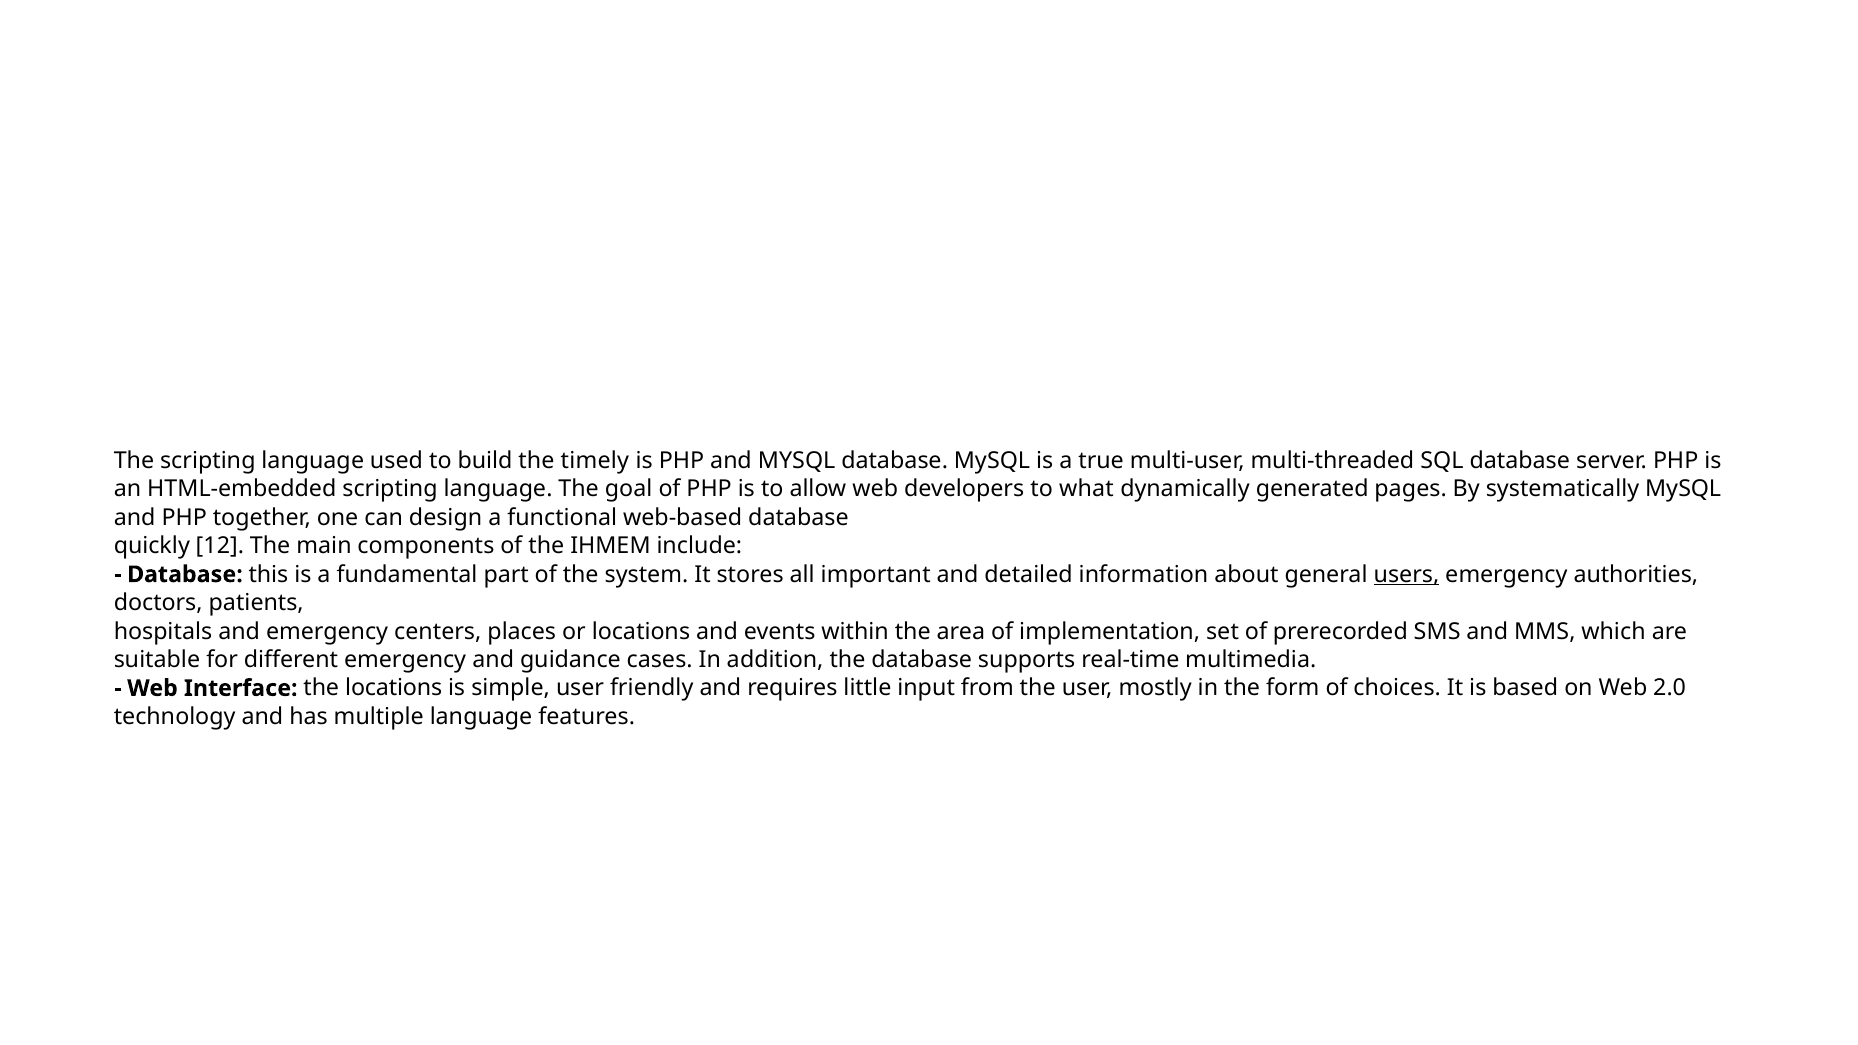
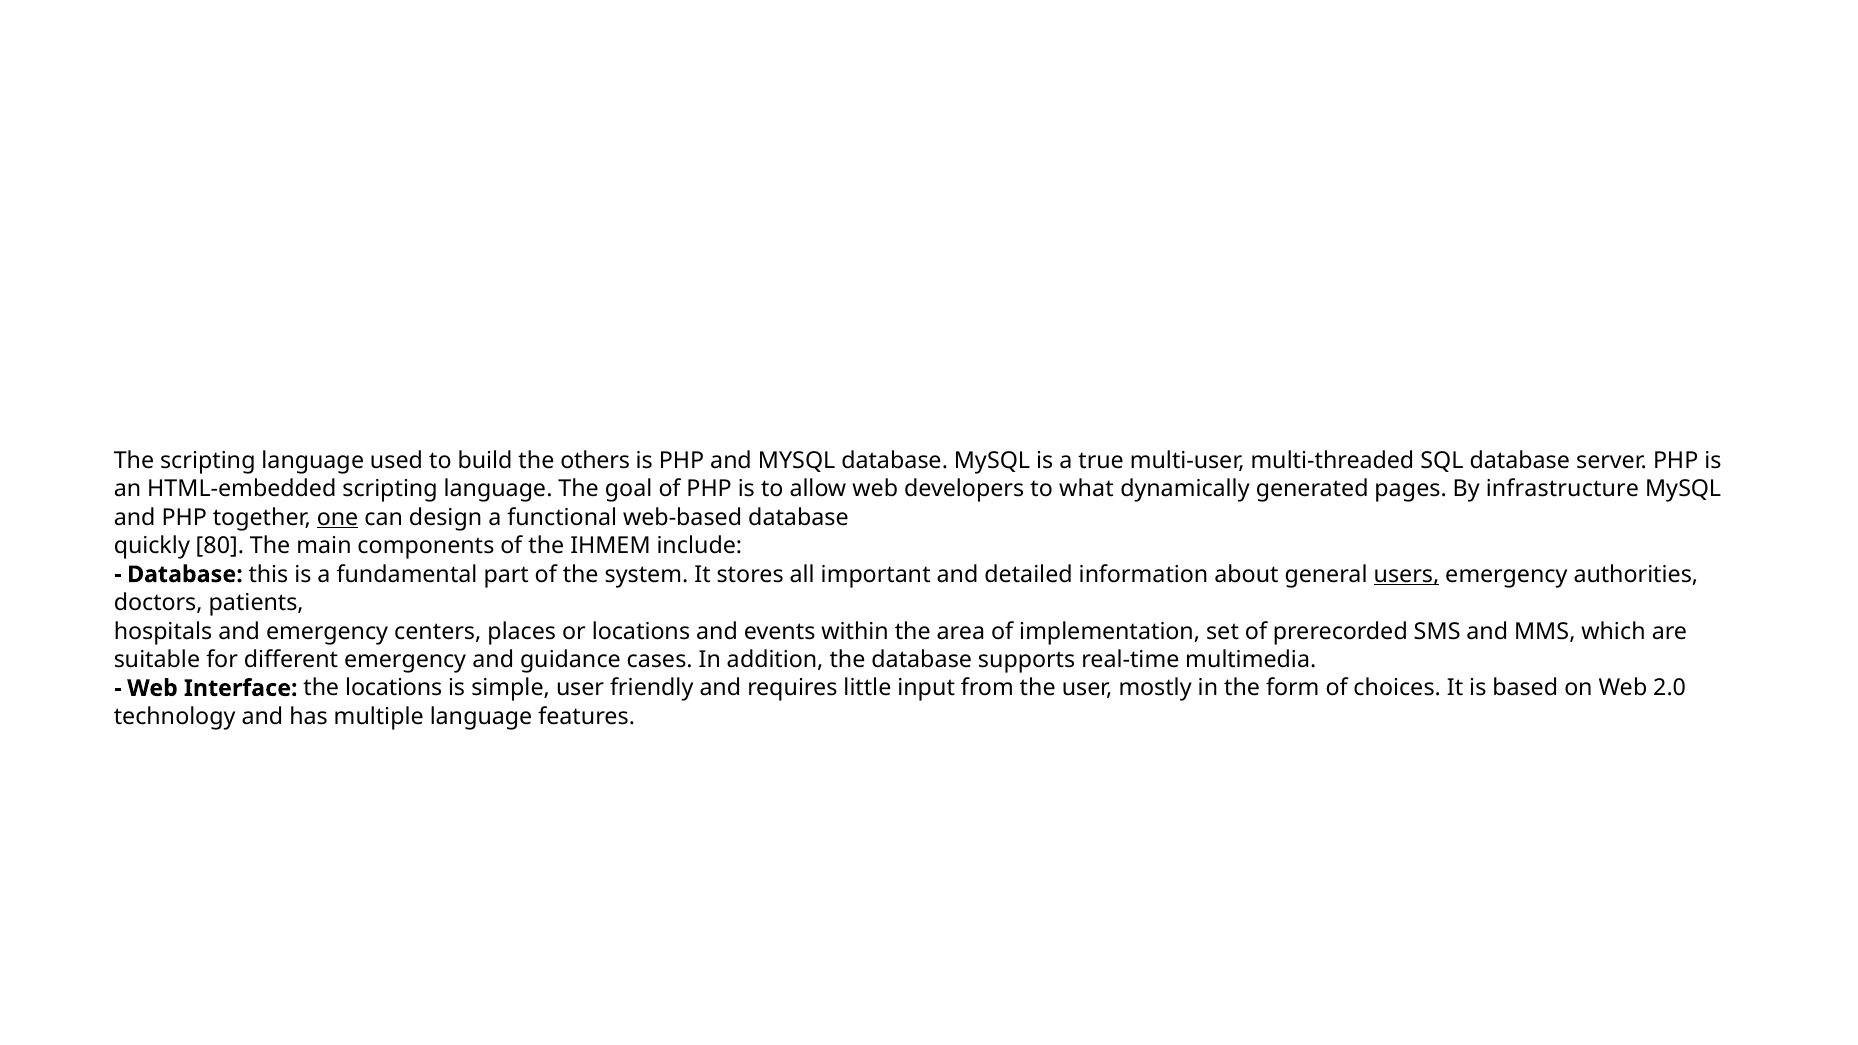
timely: timely -> others (595, 461)
systematically: systematically -> infrastructure (1562, 489)
one underline: none -> present (338, 518)
12: 12 -> 80 (220, 546)
